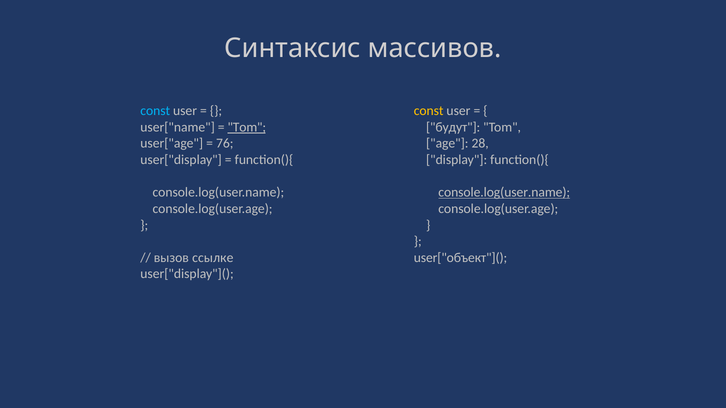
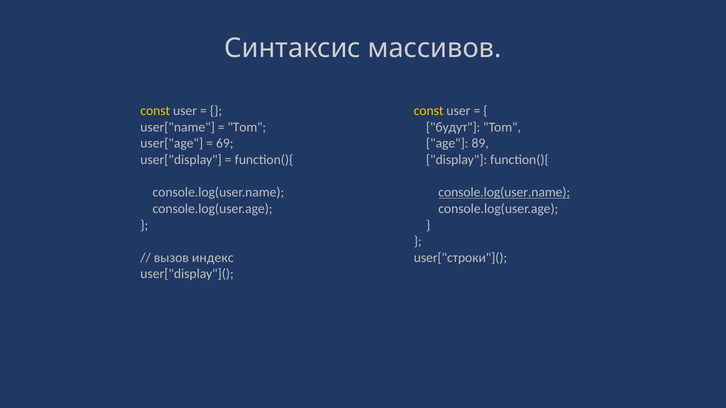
const colour: light blue -> yellow (155, 111)
Tom underline: present -> none (247, 127)
76: 76 -> 69 (225, 144)
28: 28 -> 89 (480, 144)
ссылке: ссылке -> индекс (213, 258)
user["объект"](: user["объект"]( -> user["строки"]( (460, 258)
